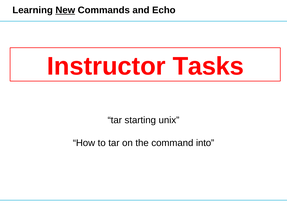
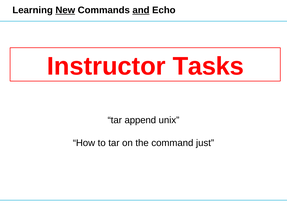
and underline: none -> present (141, 10)
starting: starting -> append (140, 120)
into: into -> just (205, 143)
